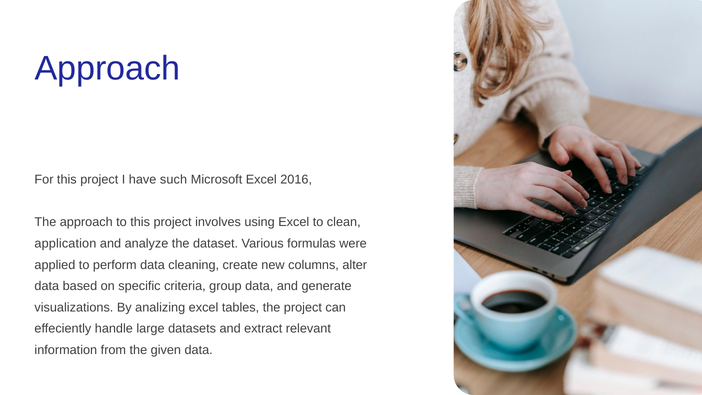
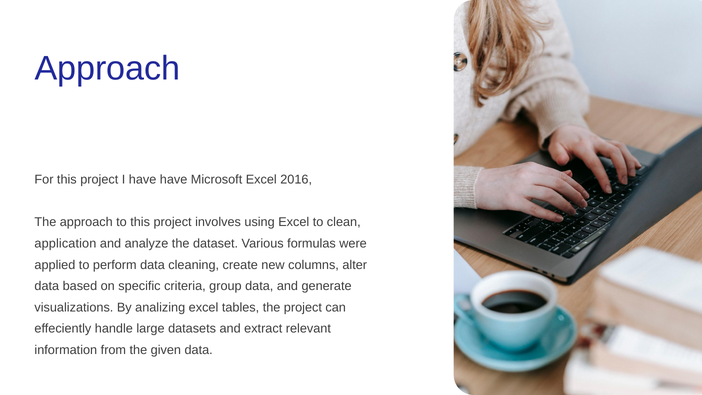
have such: such -> have (174, 180)
